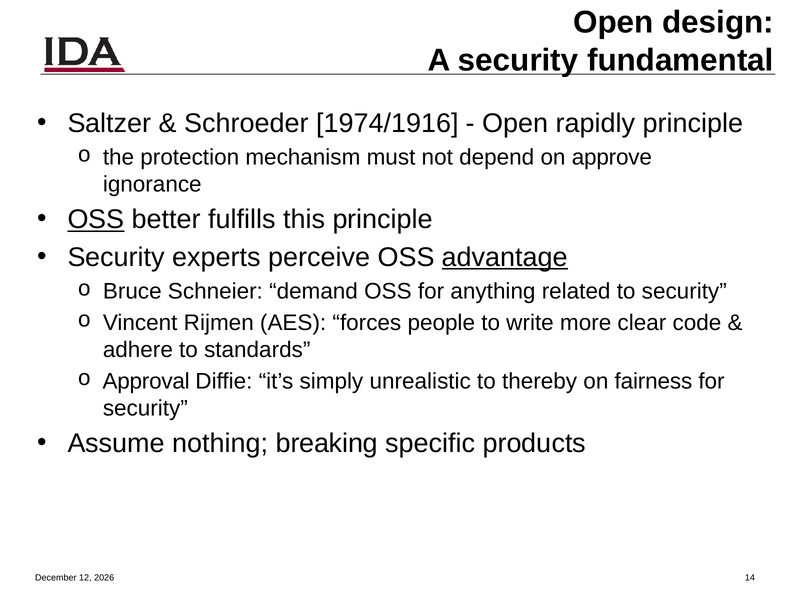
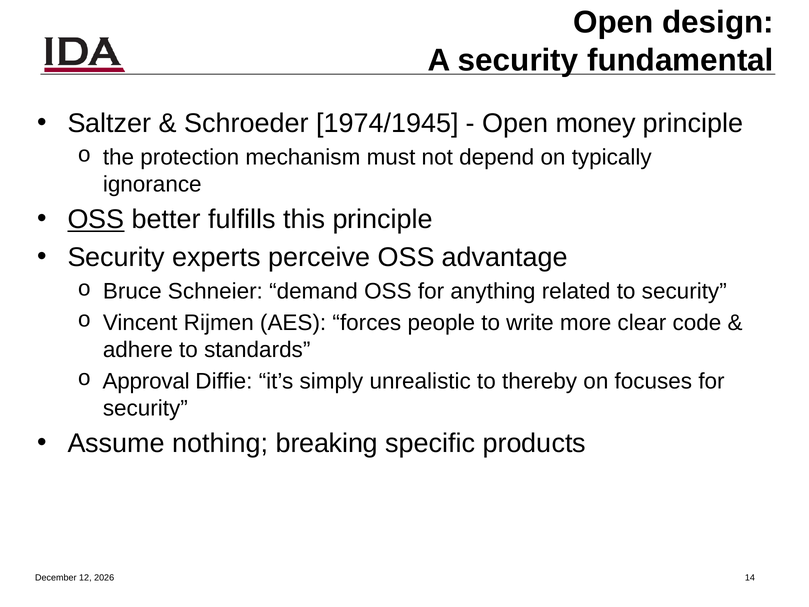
1974/1916: 1974/1916 -> 1974/1945 (387, 123)
rapidly: rapidly -> money (596, 123)
approve: approve -> typically (612, 157)
advantage underline: present -> none (505, 257)
fairness: fairness -> focuses (653, 381)
